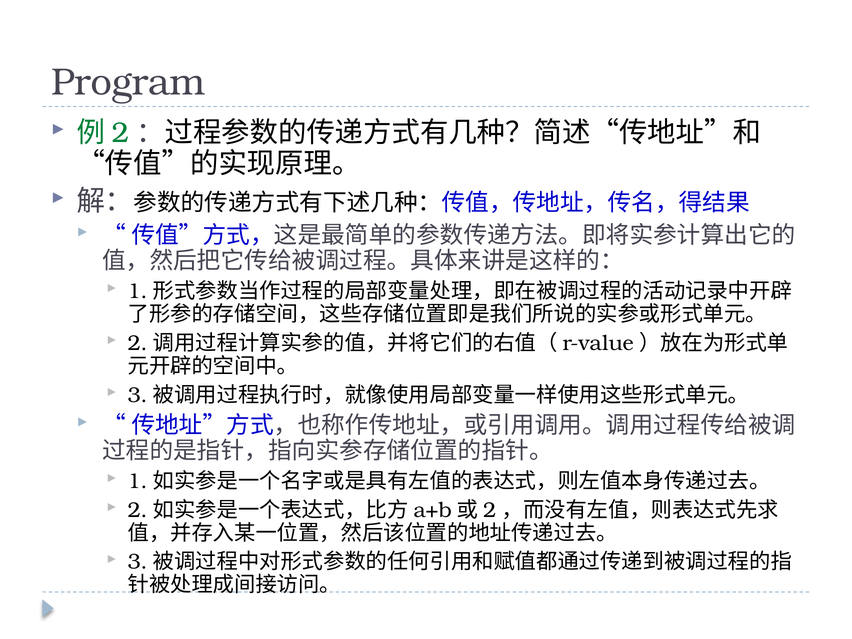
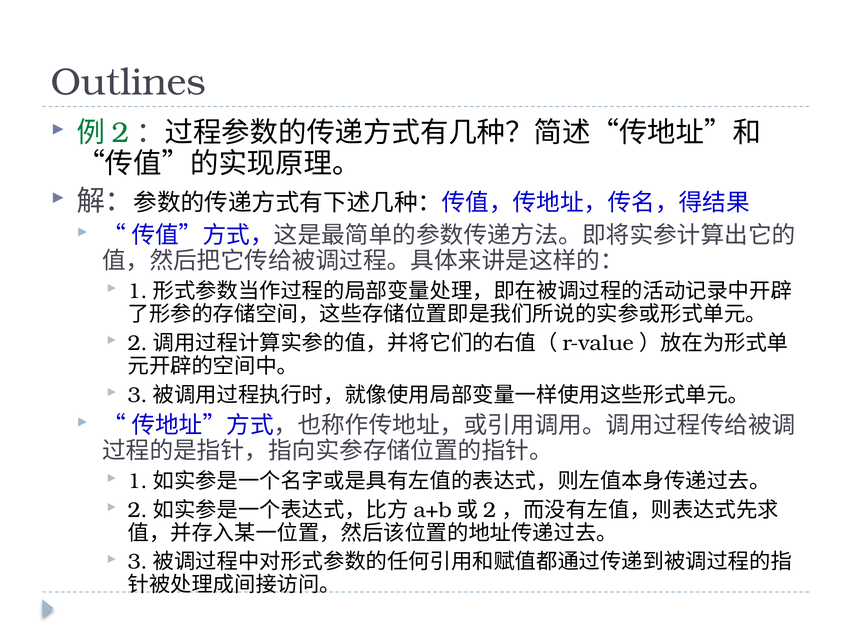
Program: Program -> Outlines (128, 82)
